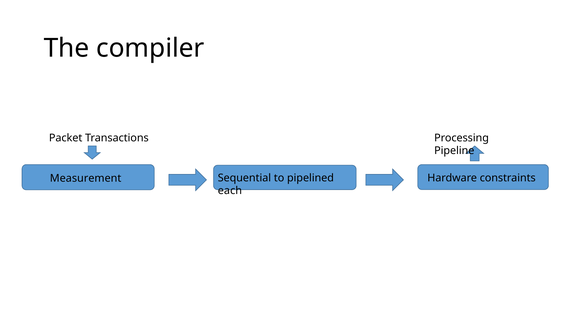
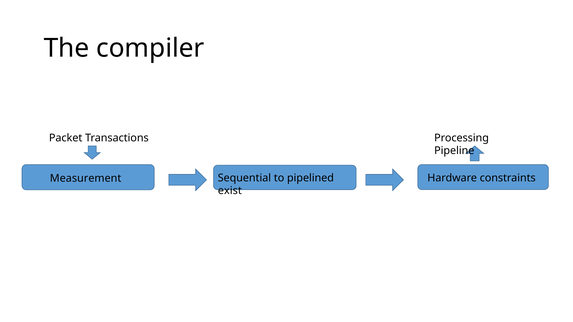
each: each -> exist (230, 191)
